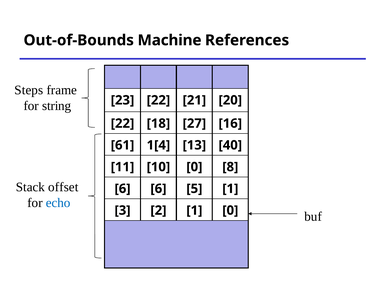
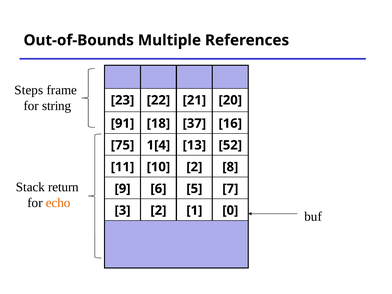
Machine: Machine -> Multiple (169, 40)
22: 22 -> 91 (123, 123)
27: 27 -> 37 (194, 123)
61: 61 -> 75 (123, 145)
40: 40 -> 52 (230, 145)
10 0: 0 -> 2 (194, 167)
offset: offset -> return (63, 187)
6: 6 -> 9 (123, 189)
5 1: 1 -> 7 (230, 189)
echo colour: blue -> orange (58, 203)
